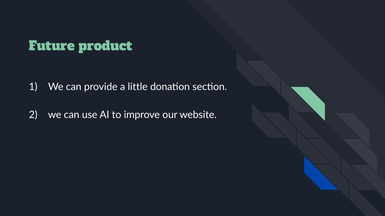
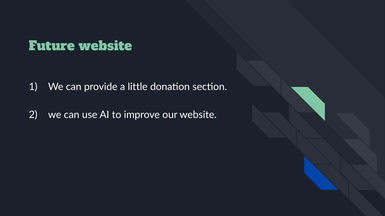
Future product: product -> website (105, 46)
